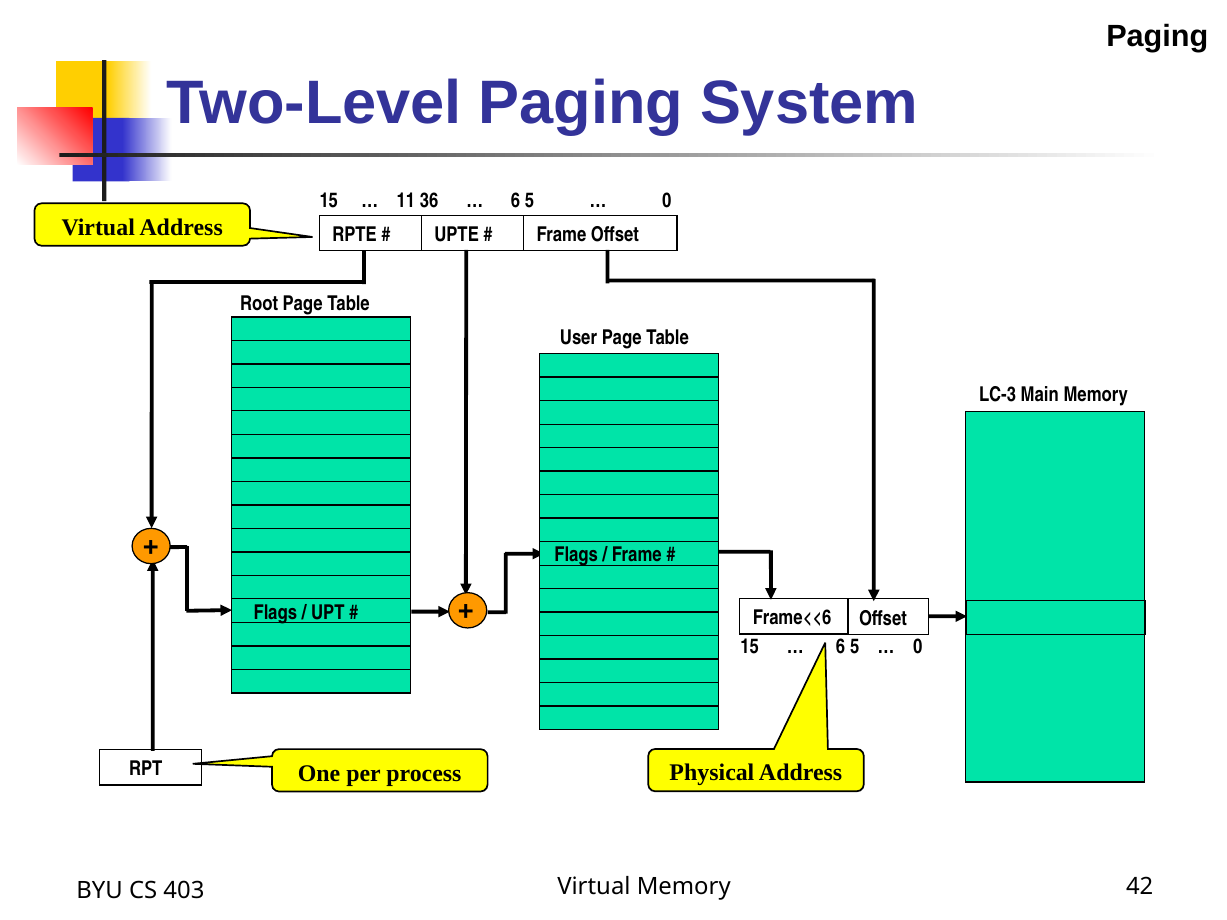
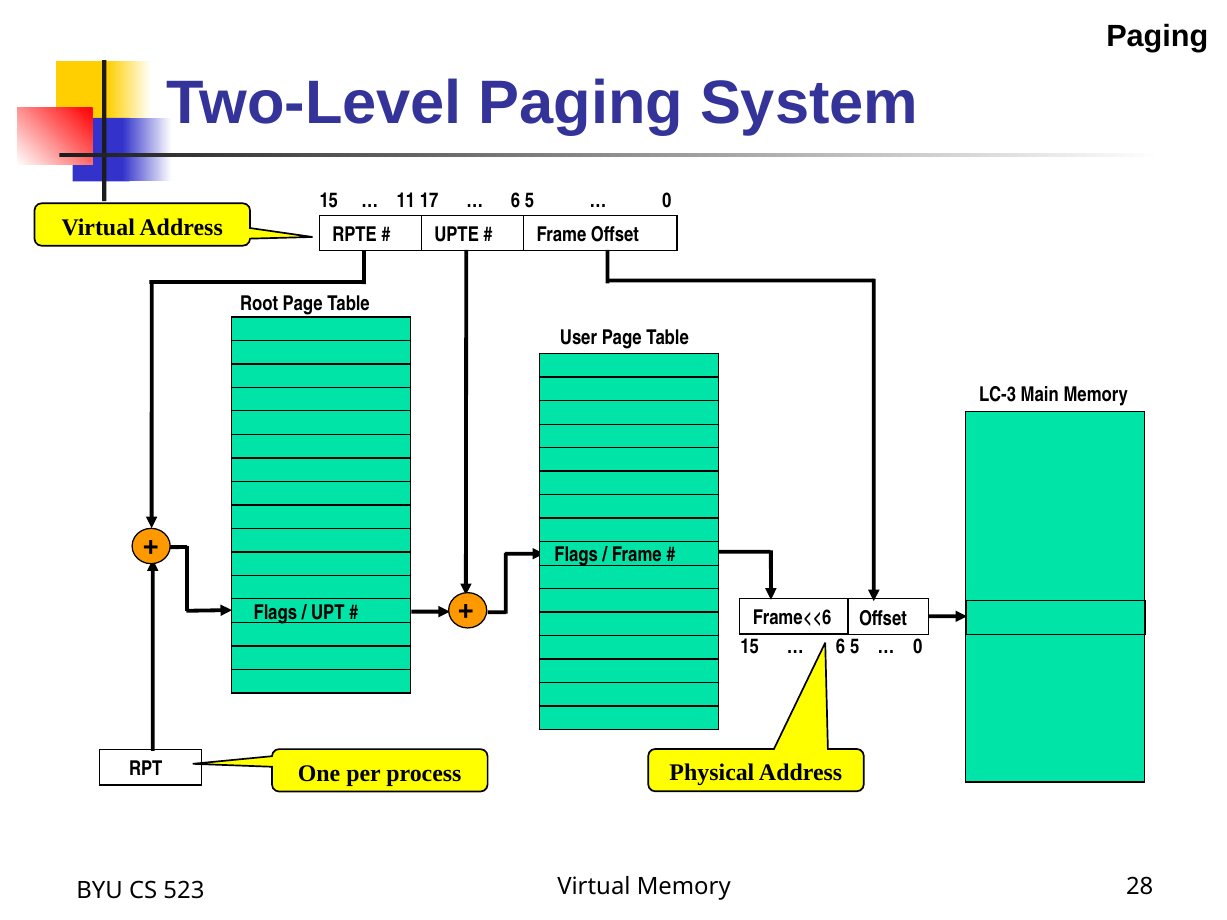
36: 36 -> 17 (429, 201)
42: 42 -> 28 (1140, 887)
403: 403 -> 523 (184, 891)
